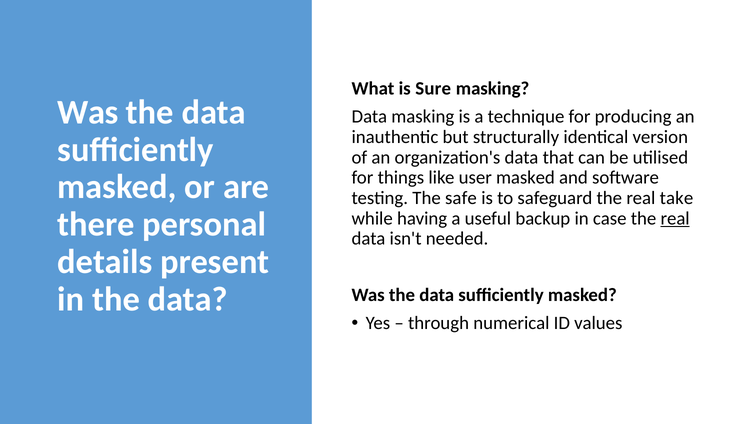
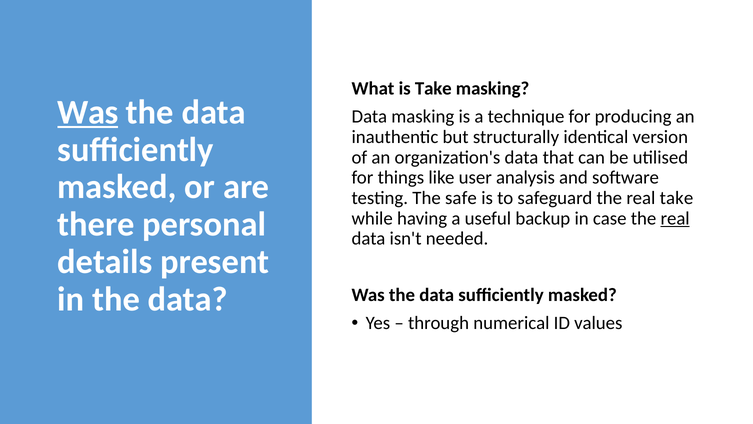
is Sure: Sure -> Take (433, 88)
Was underline: none -> present (88, 112)
user masked: masked -> analysis (525, 177)
